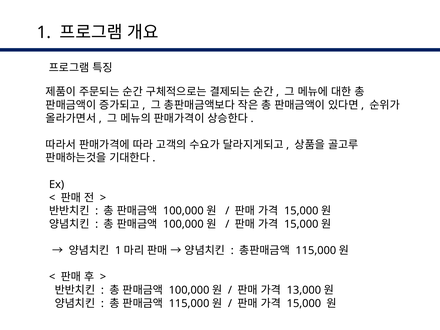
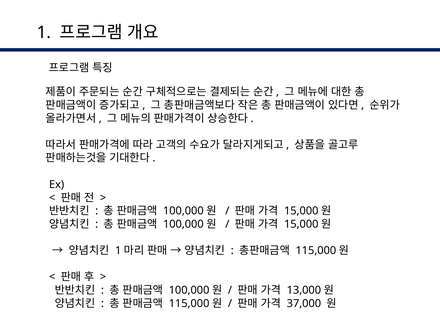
15,000: 15,000 -> 37,000 (304, 303)
